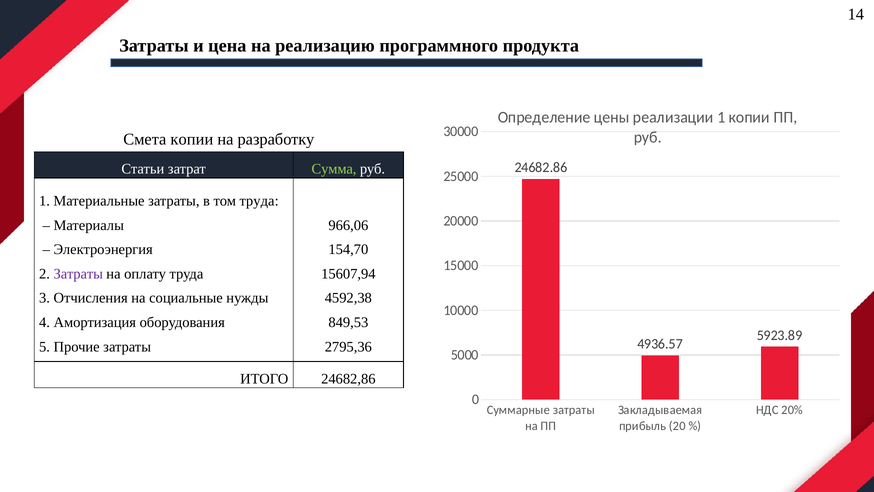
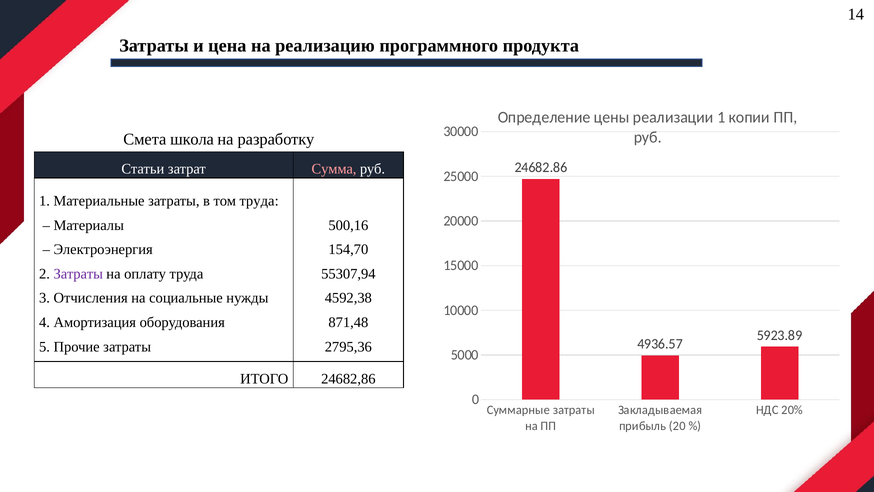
Смета копии: копии -> школа (192, 139)
Сумма colour: light green -> pink (334, 169)
966,06: 966,06 -> 500,16 (348, 225)
15607,94: 15607,94 -> 55307,94 (348, 274)
849,53: 849,53 -> 871,48 (348, 322)
